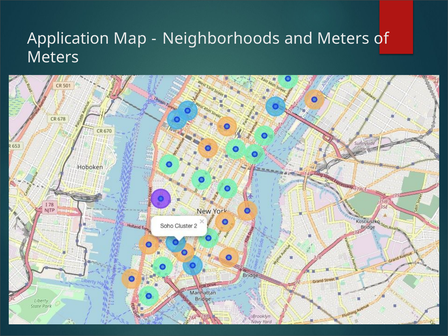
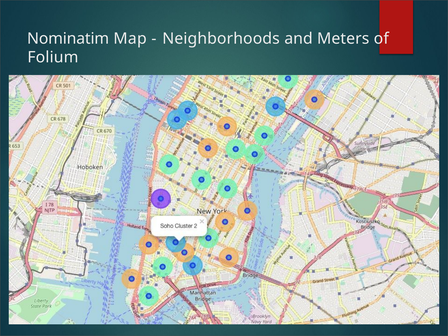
Application: Application -> Nominatim (68, 39)
Meters: Meters -> Folium (53, 57)
